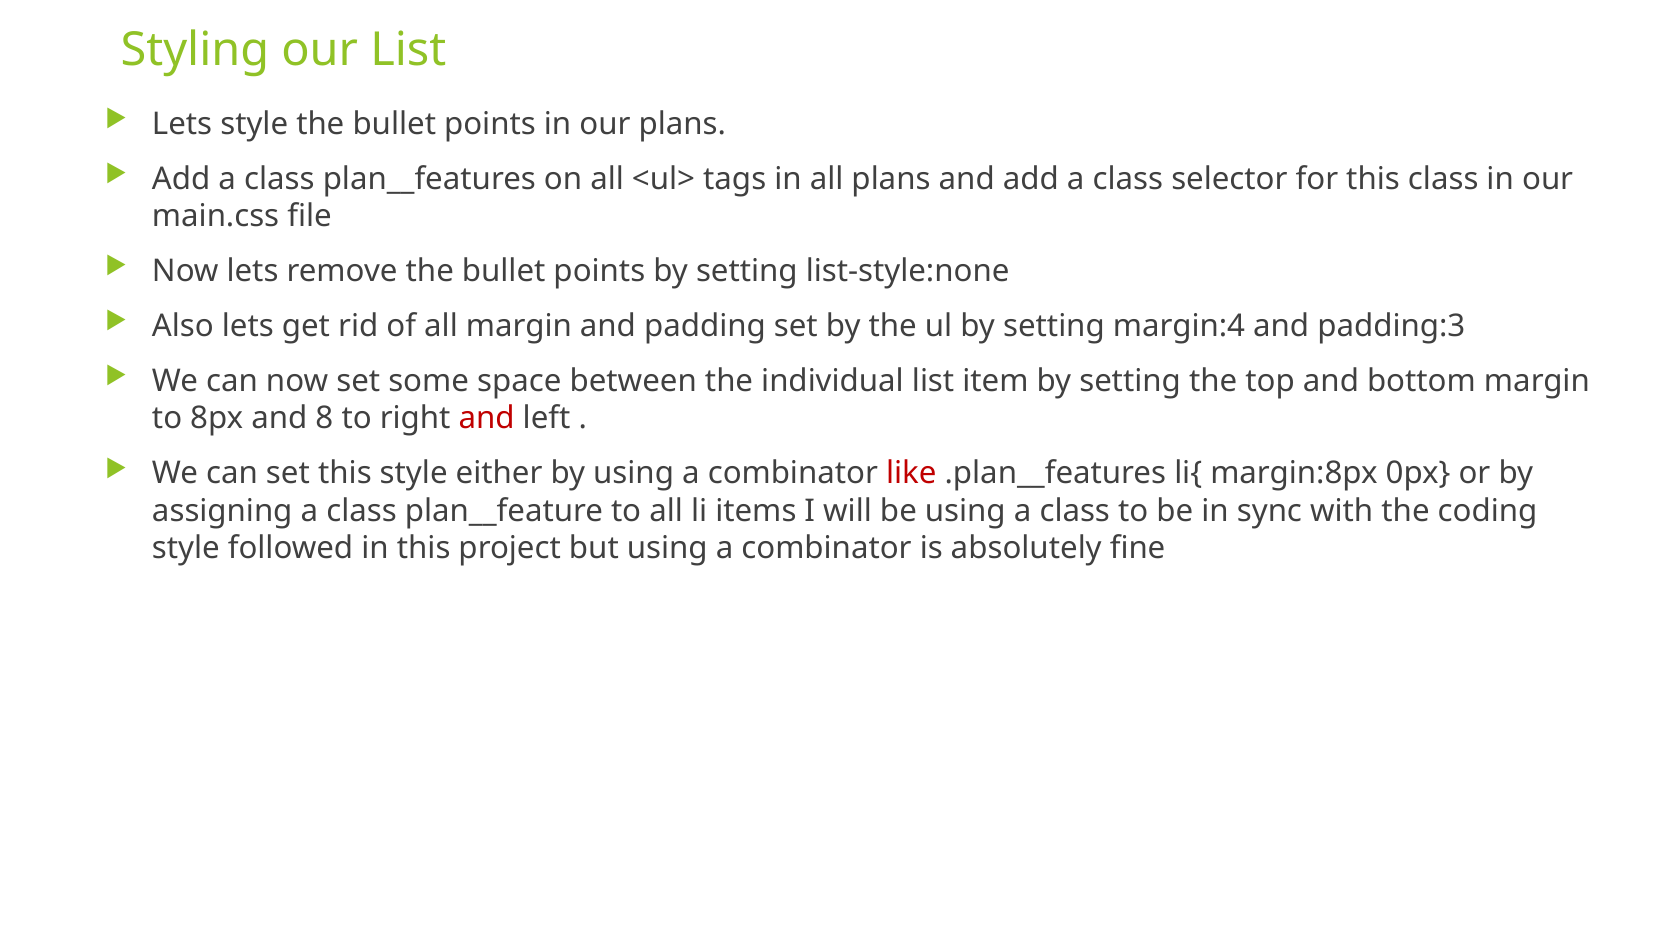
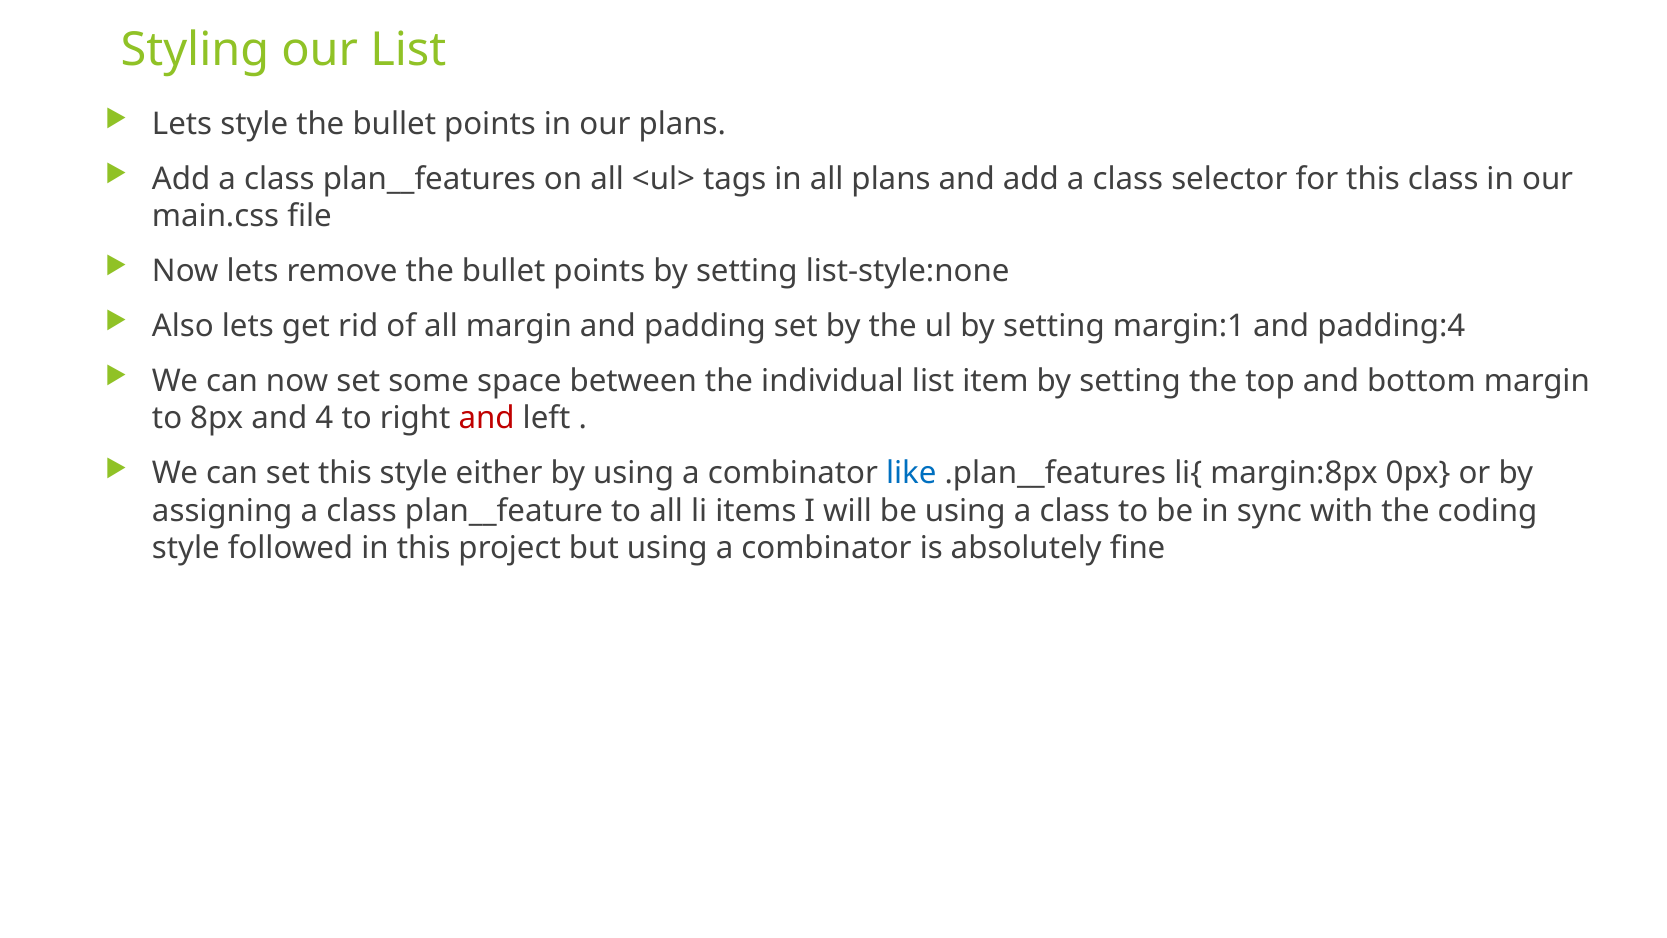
margin:4: margin:4 -> margin:1 (1179, 326)
padding:3: padding:3 -> padding:4 (1391, 326)
8: 8 -> 4 (324, 418)
like colour: red -> blue (911, 473)
